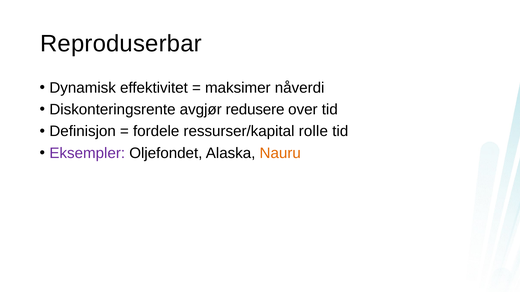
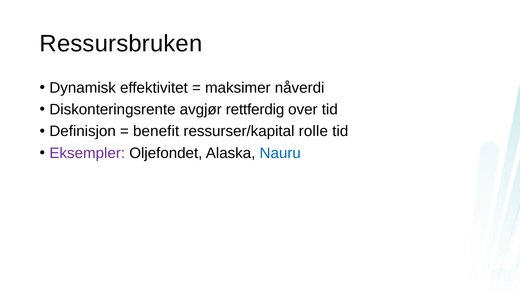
Reproduserbar: Reproduserbar -> Ressursbruken (121, 44)
redusere: redusere -> rettferdig (255, 110)
fordele: fordele -> benefit (156, 132)
Nauru colour: orange -> blue (280, 153)
